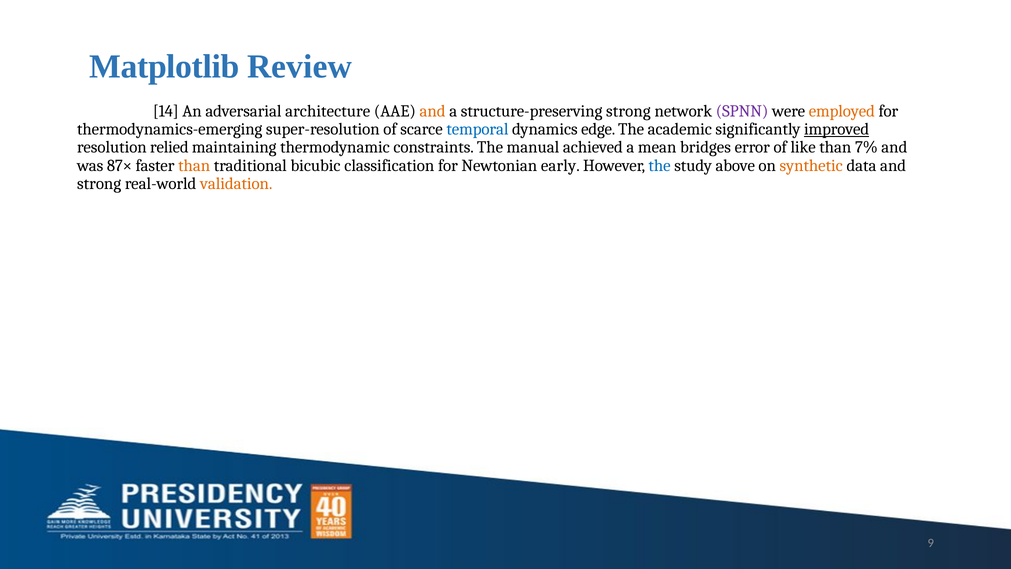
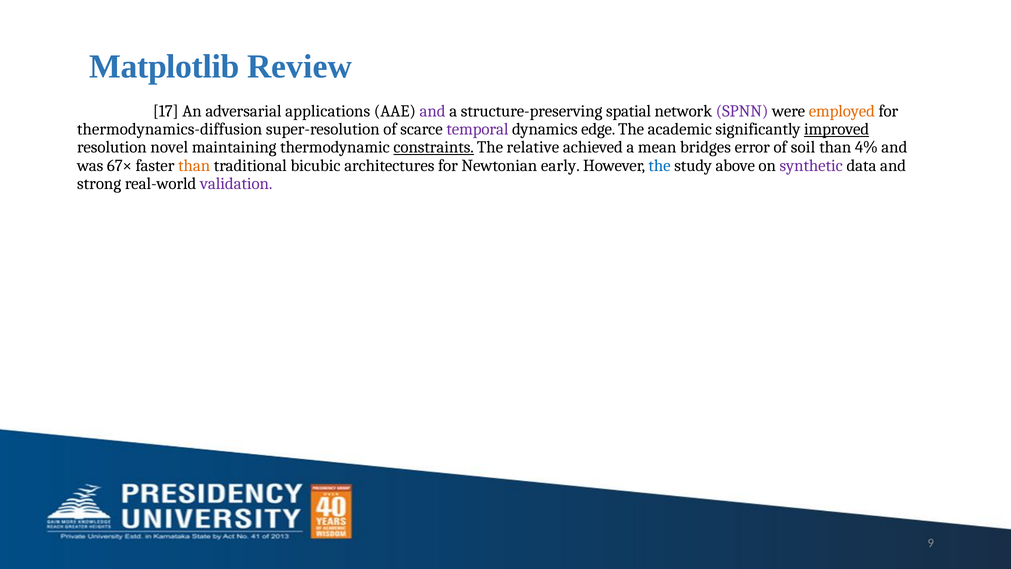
14: 14 -> 17 (166, 111)
architecture: architecture -> applications (328, 111)
and colour: orange -> purple (433, 111)
structure-preserving strong: strong -> spatial (629, 111)
thermodynamics-emerging: thermodynamics-emerging -> thermodynamics-diffusion (170, 129)
temporal colour: blue -> purple (477, 129)
relied: relied -> novel (169, 147)
constraints underline: none -> present (434, 147)
manual: manual -> relative (533, 147)
like: like -> soil (803, 147)
7%: 7% -> 4% (866, 147)
87×: 87× -> 67× (119, 166)
classification: classification -> architectures (389, 166)
synthetic colour: orange -> purple (811, 166)
validation colour: orange -> purple (236, 184)
